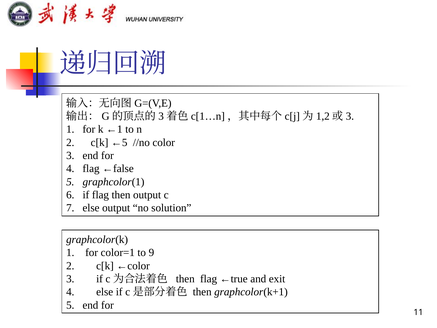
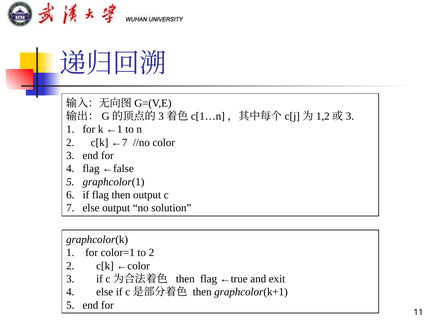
←5: ←5 -> ←7 (119, 142)
to 9: 9 -> 2 (151, 252)
